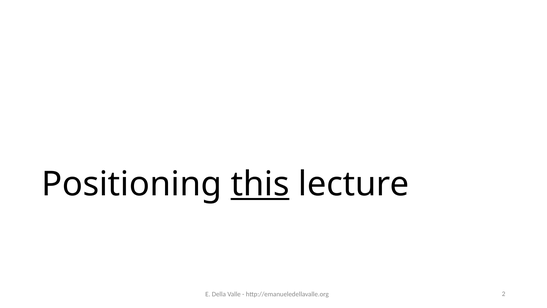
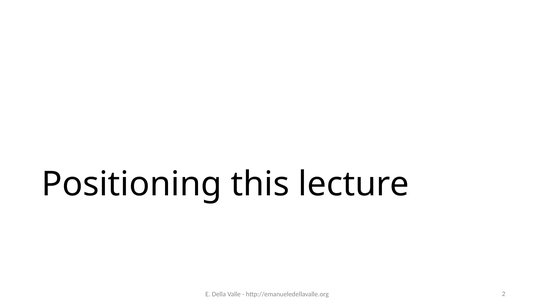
this underline: present -> none (260, 184)
